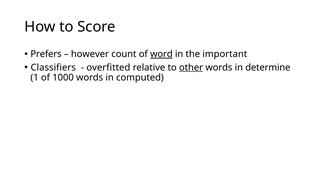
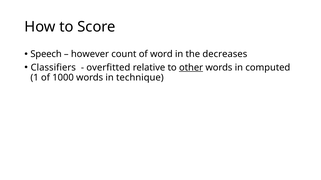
Prefers: Prefers -> Speech (46, 54)
word underline: present -> none (161, 54)
important: important -> decreases (225, 54)
determine: determine -> computed (268, 68)
computed: computed -> technique (140, 78)
